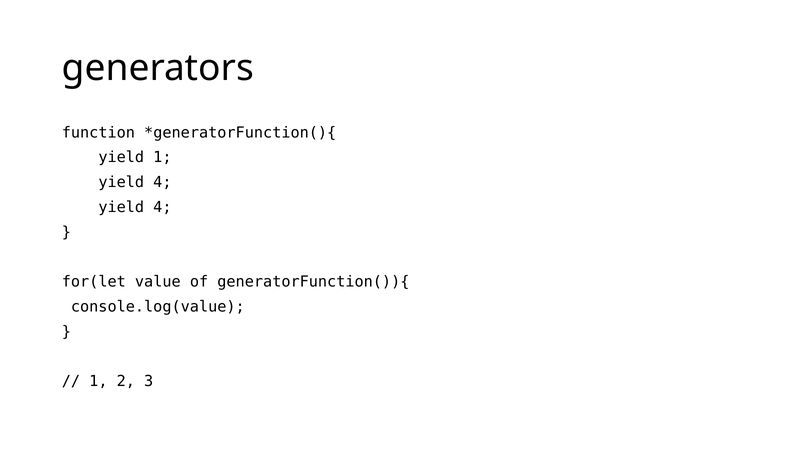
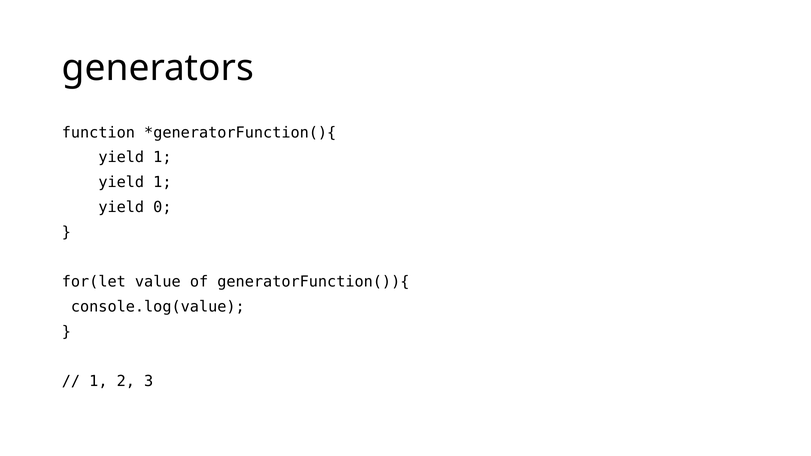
4: 4 -> 1 (162, 182)
4: 4 -> 0 (162, 207)
